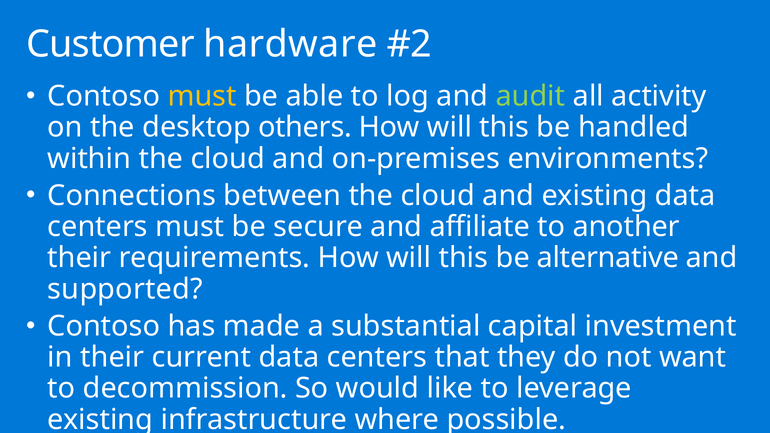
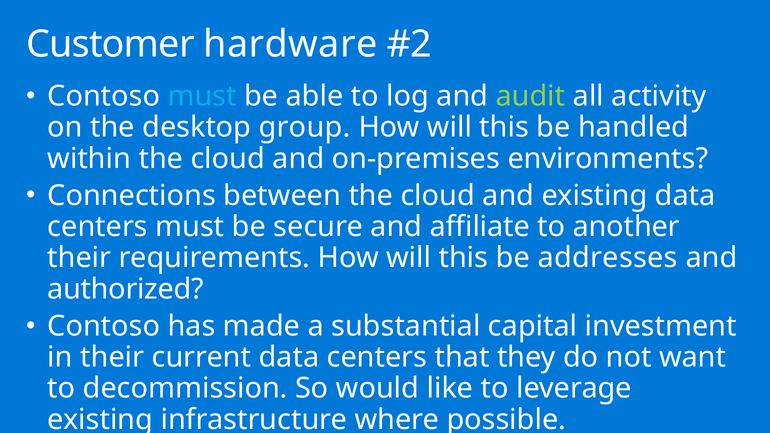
must colour: yellow -> light blue (202, 96)
others: others -> group (305, 127)
alternative: alternative -> addresses (608, 258)
supported: supported -> authorized (125, 289)
